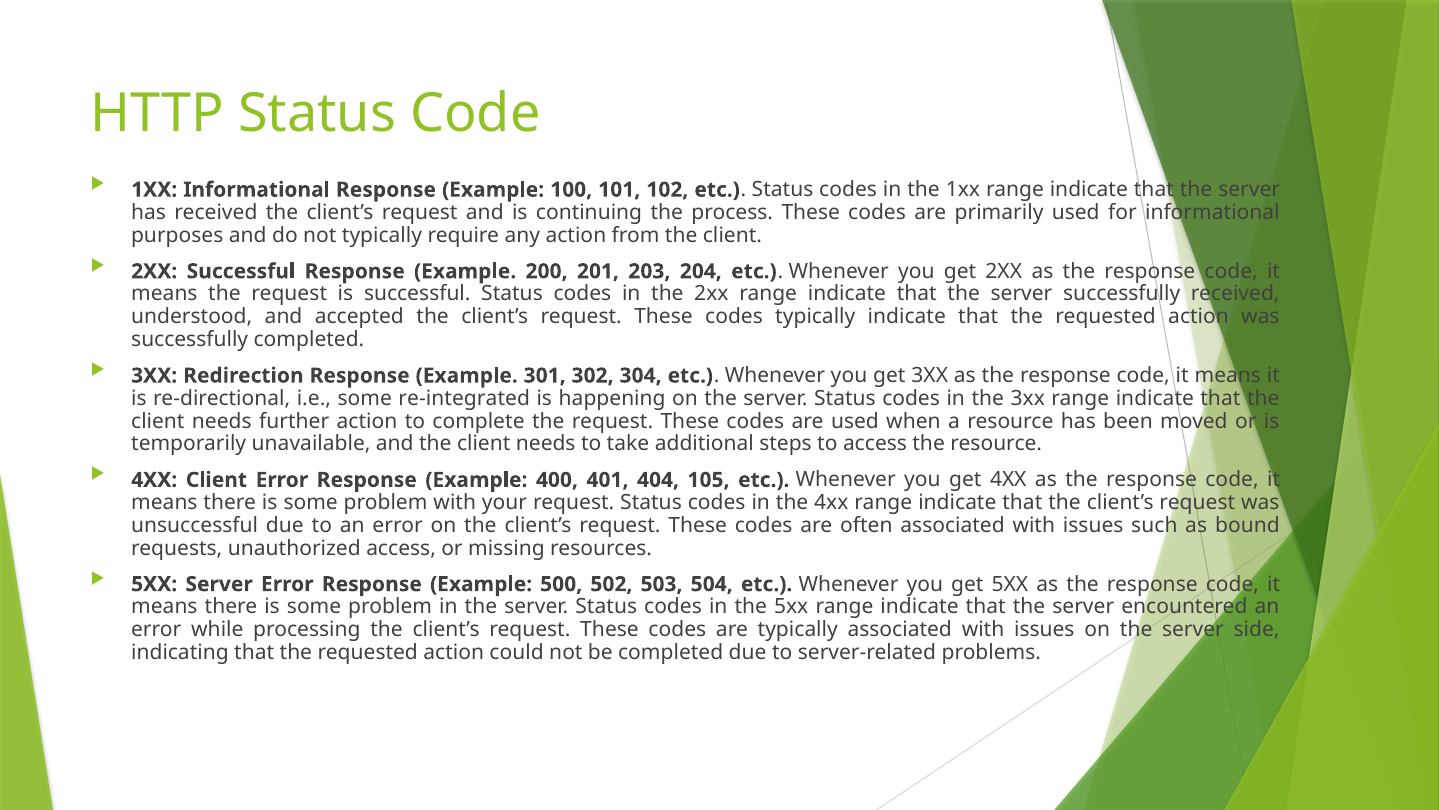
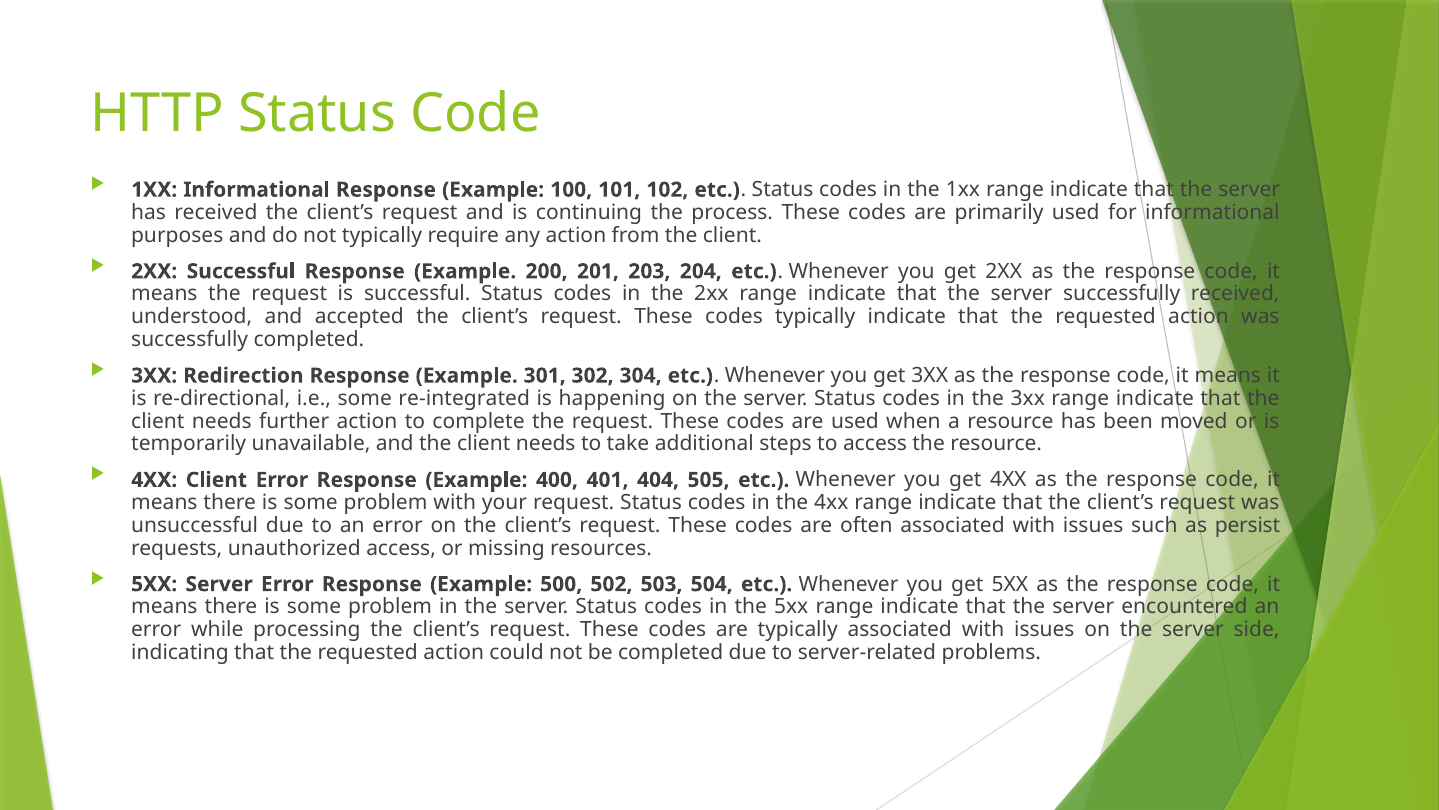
105: 105 -> 505 (709, 480)
bound: bound -> persist (1248, 525)
